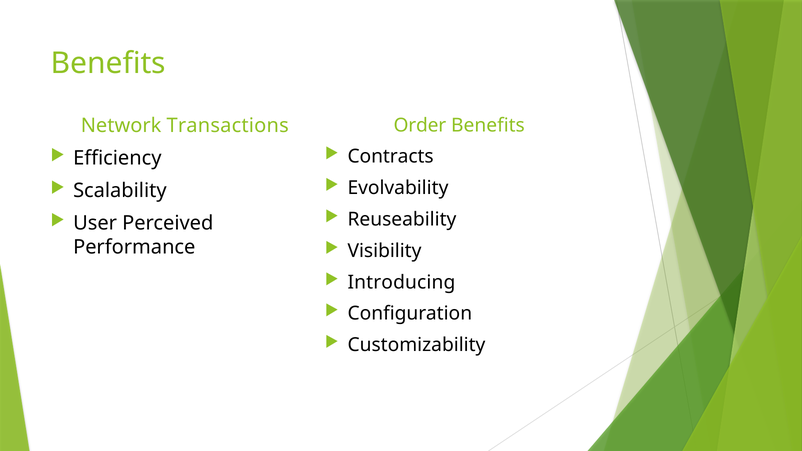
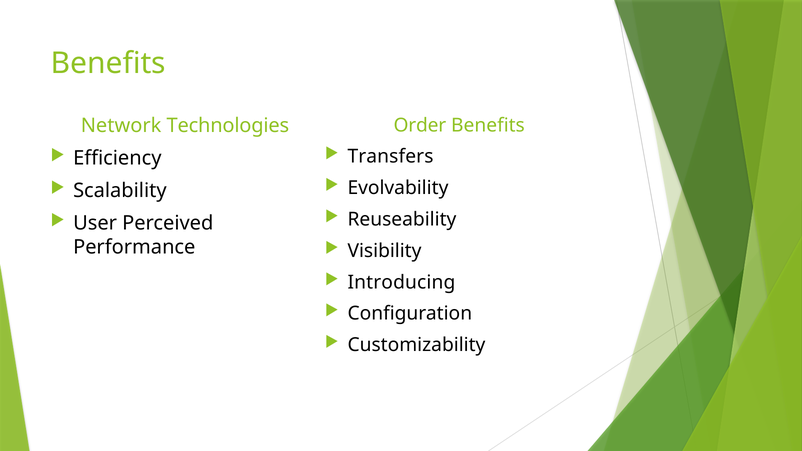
Transactions: Transactions -> Technologies (228, 126)
Contracts: Contracts -> Transfers (390, 157)
